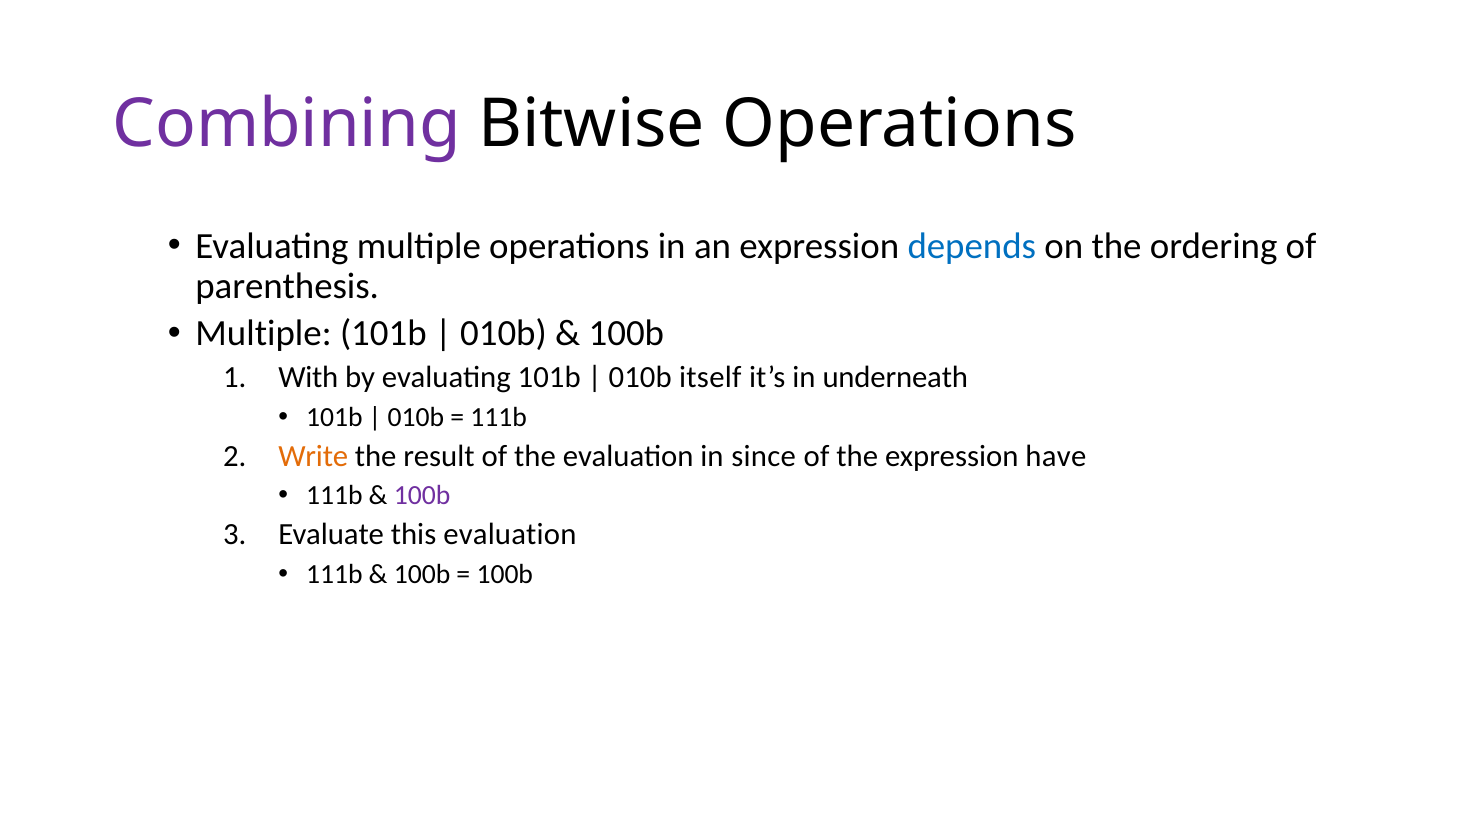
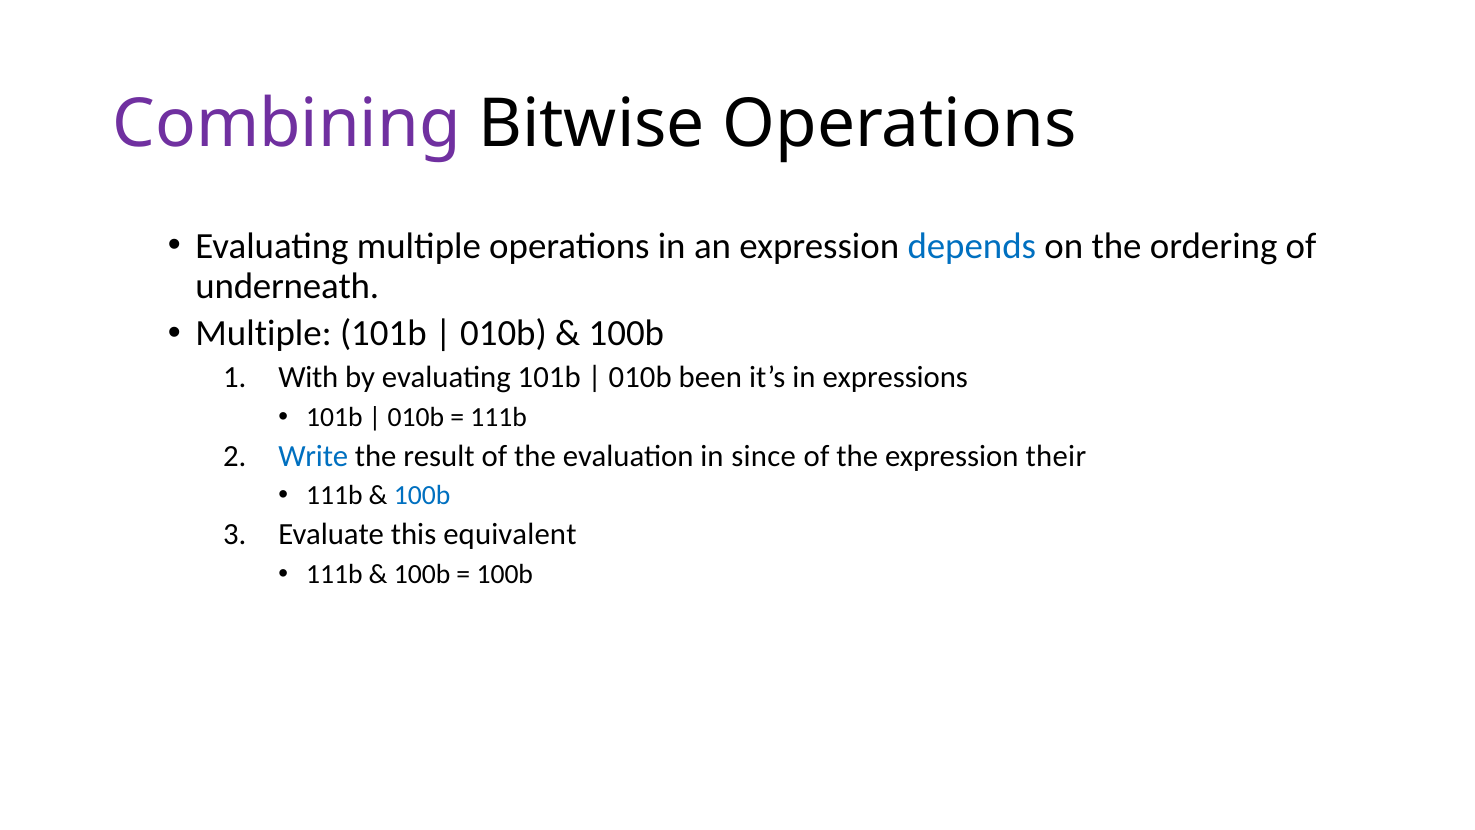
parenthesis: parenthesis -> underneath (287, 286)
itself: itself -> been (710, 378)
underneath: underneath -> expressions (895, 378)
Write colour: orange -> blue (313, 456)
have: have -> their (1056, 456)
100b colour: purple -> blue (422, 495)
this evaluation: evaluation -> equivalent (510, 534)
